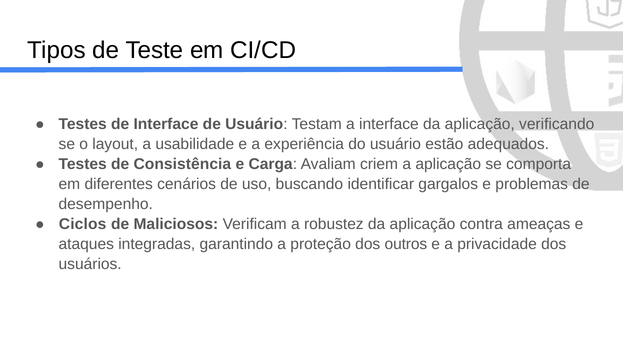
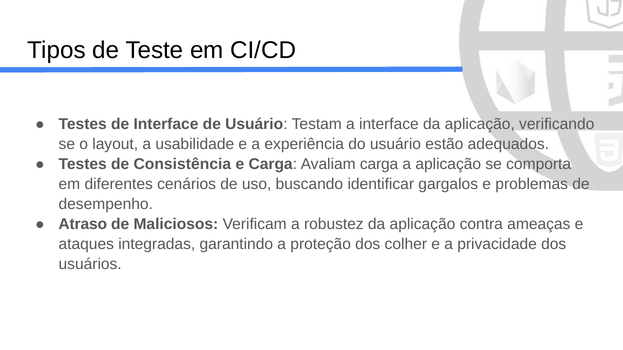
Avaliam criem: criem -> carga (379, 164)
Ciclos: Ciclos -> Atraso (83, 224)
outros: outros -> colher (406, 244)
